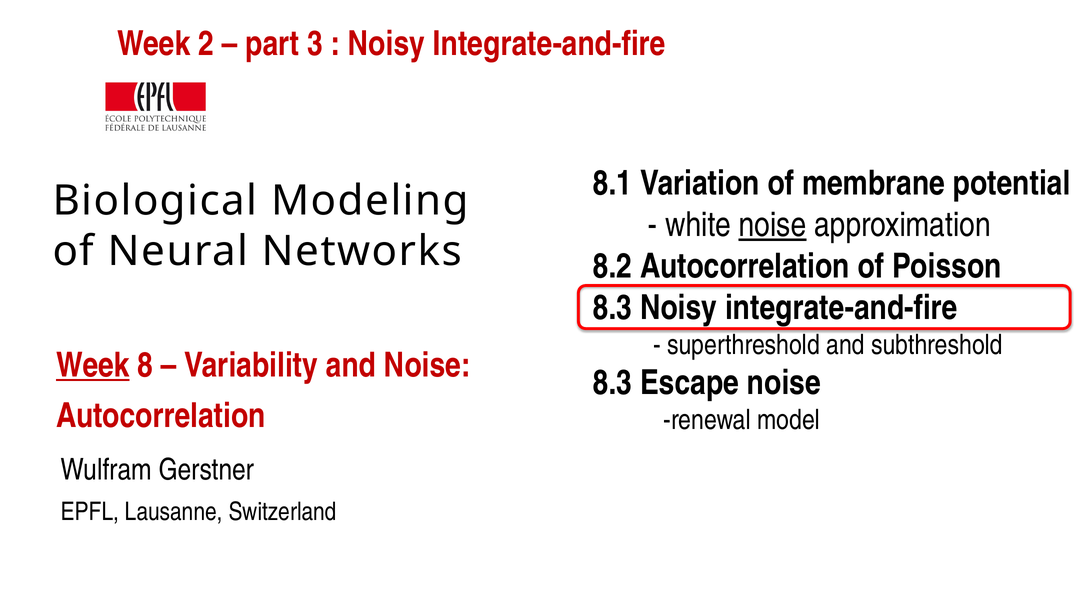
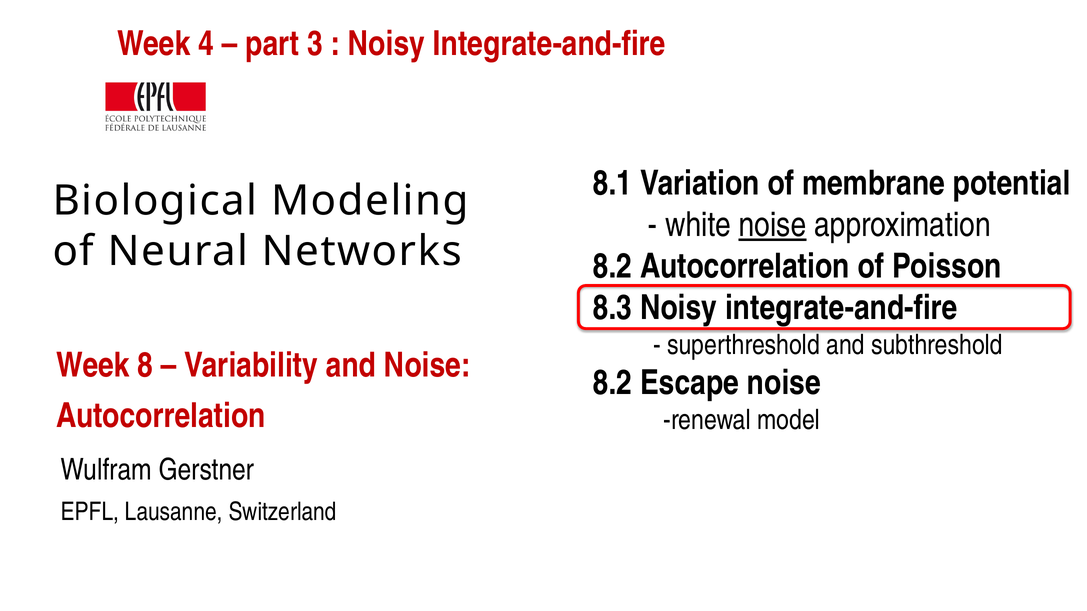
2: 2 -> 4 (206, 44)
Week underline: present -> none (93, 366)
8.3: 8.3 -> 8.2 (613, 383)
